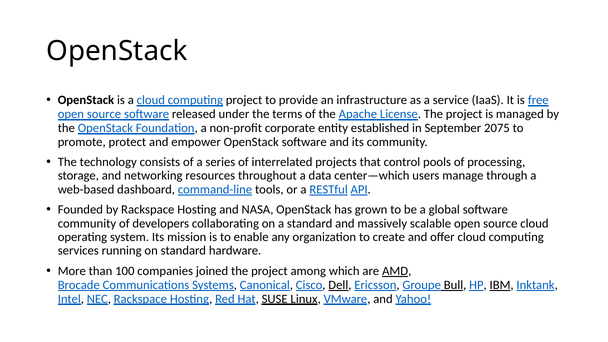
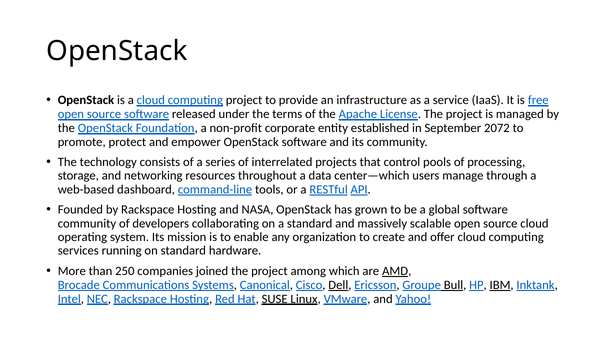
2075: 2075 -> 2072 (497, 128)
100: 100 -> 250 (125, 271)
